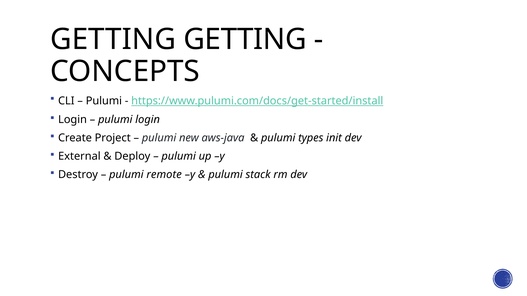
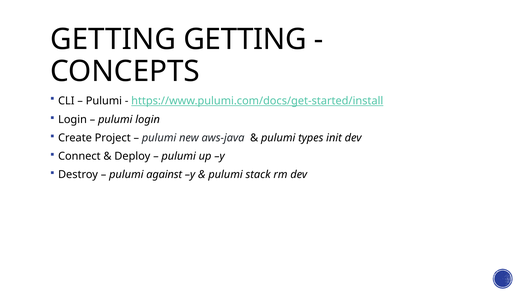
External: External -> Connect (79, 157)
remote: remote -> against (164, 175)
